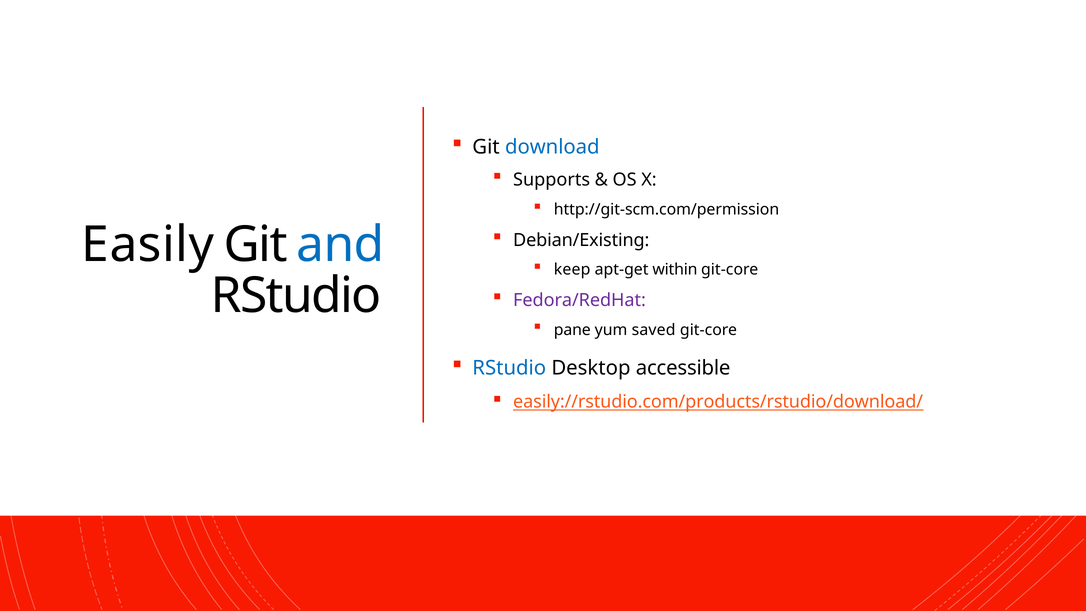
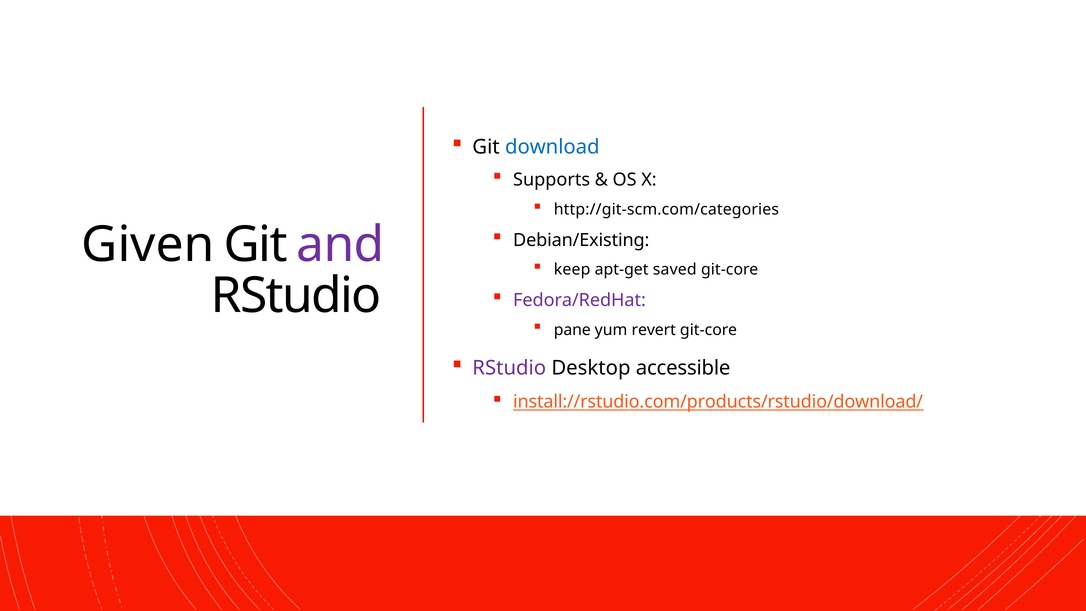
http://git-scm.com/permission: http://git-scm.com/permission -> http://git-scm.com/categories (666, 210)
Easily: Easily -> Given (148, 245)
and colour: blue -> purple (340, 245)
within: within -> saved (675, 270)
saved: saved -> revert (654, 330)
RStudio colour: blue -> purple (509, 368)
easily://rstudio.com/products/rstudio/download/: easily://rstudio.com/products/rstudio/download/ -> install://rstudio.com/products/rstudio/download/ (718, 402)
